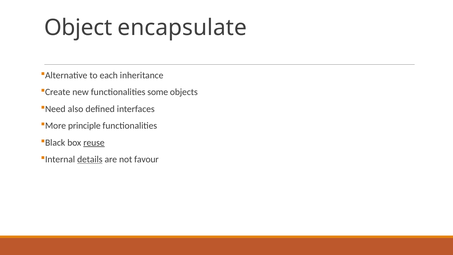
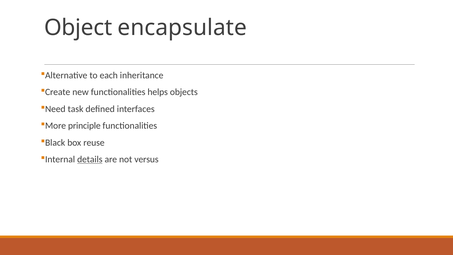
some: some -> helps (158, 92)
also: also -> task (76, 109)
reuse underline: present -> none (94, 143)
favour: favour -> versus (146, 159)
